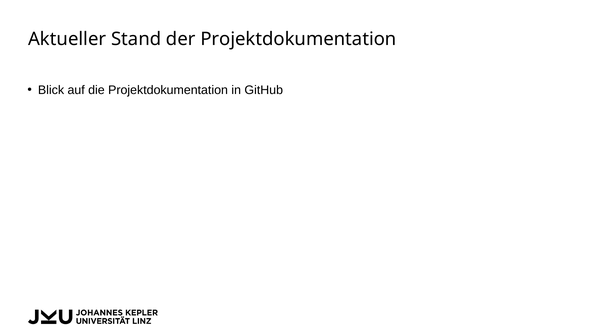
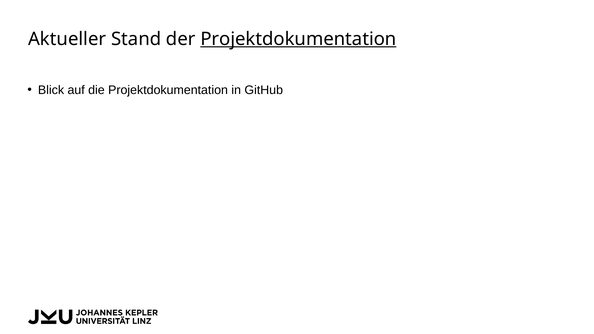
Projektdokumentation underline: none -> present (298, 39)
